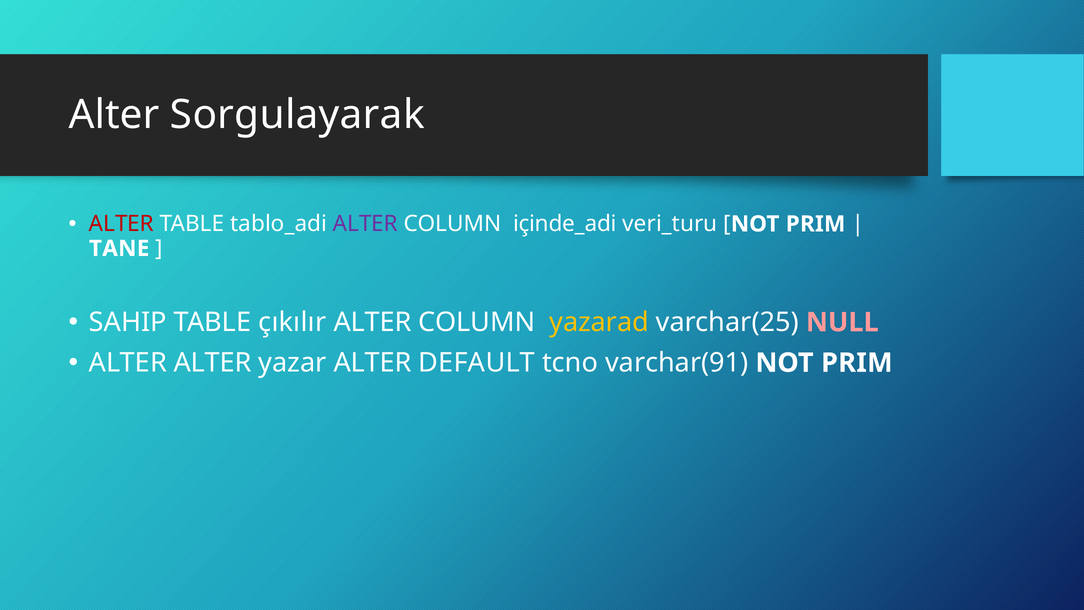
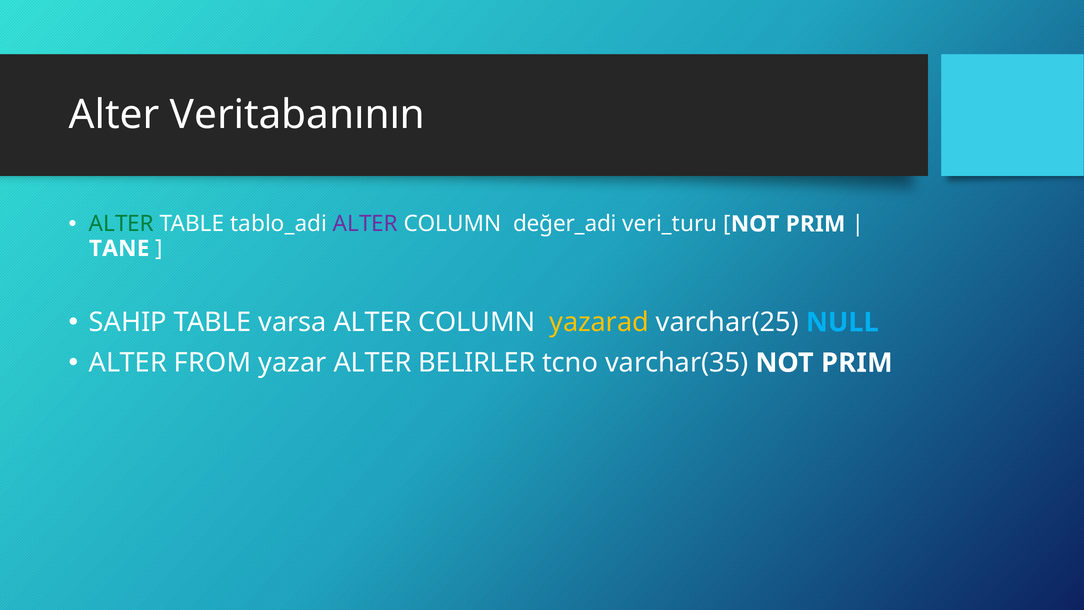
Sorgulayarak: Sorgulayarak -> Veritabanının (298, 115)
ALTER colour: red -> green (121, 224)
içinde_adi: içinde_adi -> değer_adi (565, 224)
çıkılır: çıkılır -> varsa (292, 322)
NULL colour: pink -> light blue (842, 322)
ALTER ALTER: ALTER -> FROM (212, 363)
DEFAULT: DEFAULT -> BELIRLER (477, 363)
varchar(91: varchar(91 -> varchar(35 (677, 363)
